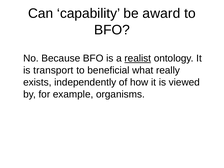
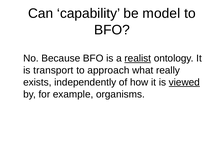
award: award -> model (161, 13)
beneficial: beneficial -> approach (108, 70)
viewed underline: none -> present (184, 82)
